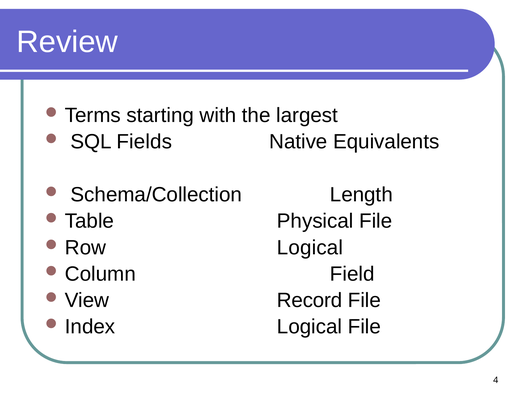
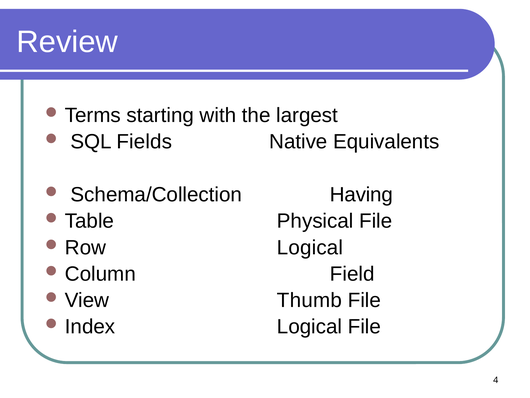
Length: Length -> Having (361, 194)
Record: Record -> Thumb (309, 300)
